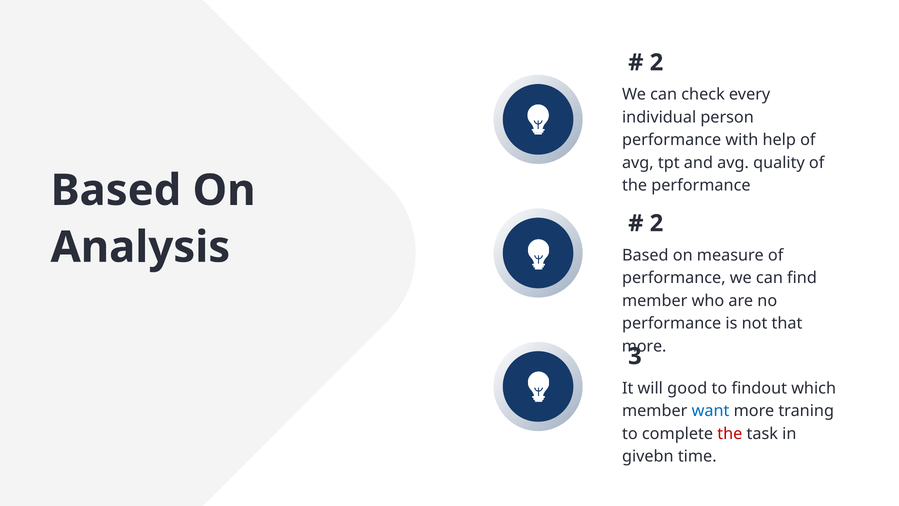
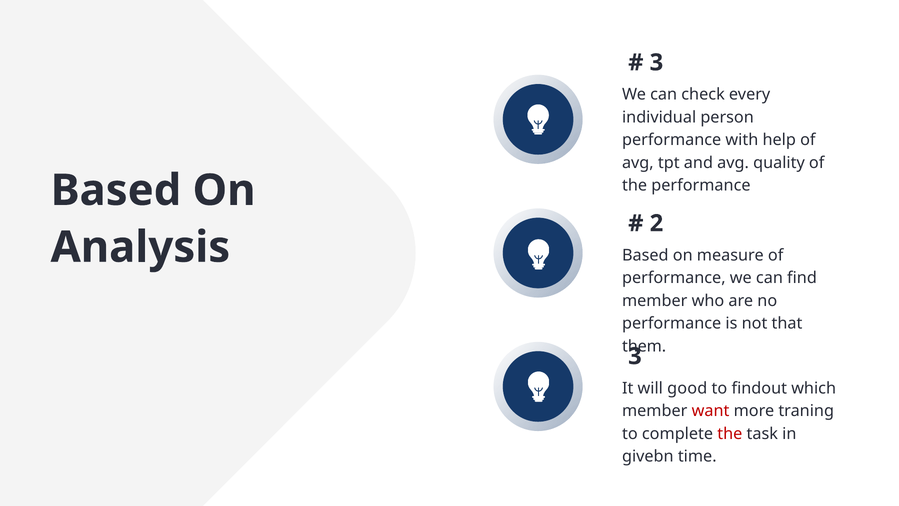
2: 2 -> 3 (656, 62)
more: more -> them (644, 346)
want colour: blue -> red (711, 411)
